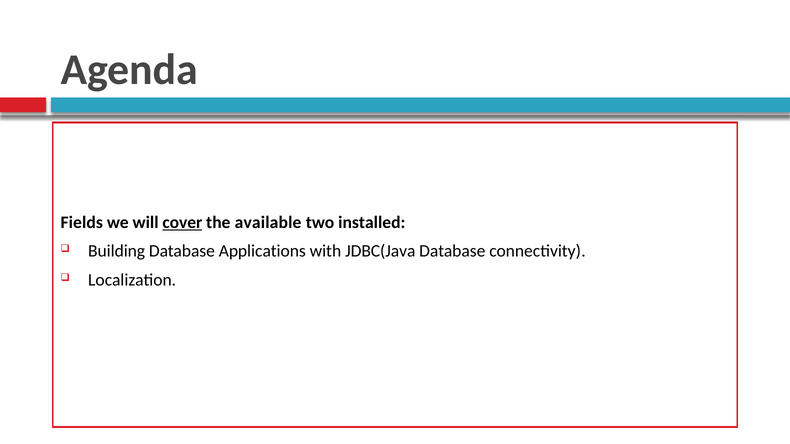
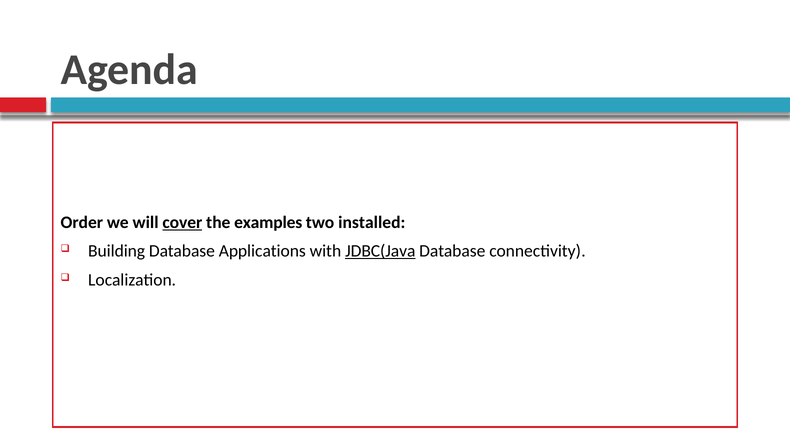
Fields: Fields -> Order (82, 223)
available: available -> examples (268, 223)
JDBC(Java underline: none -> present (380, 251)
